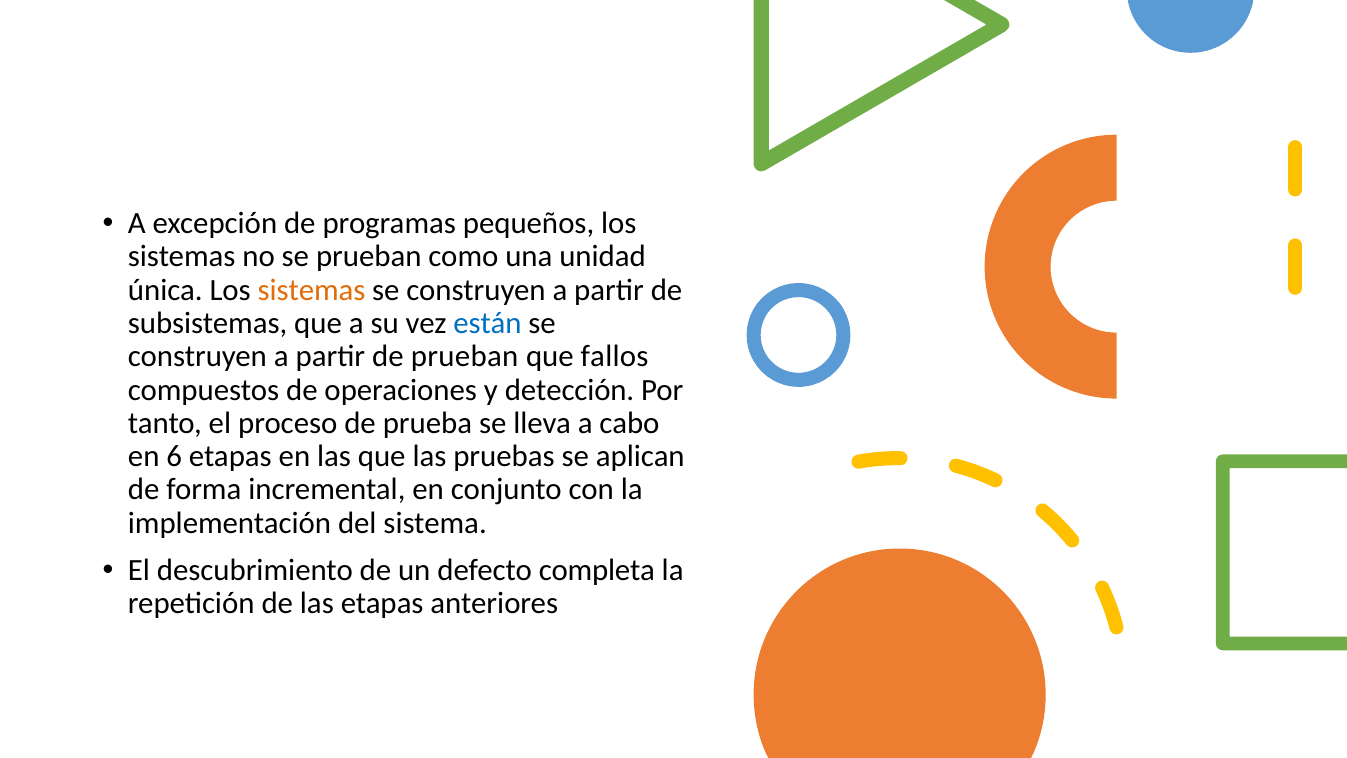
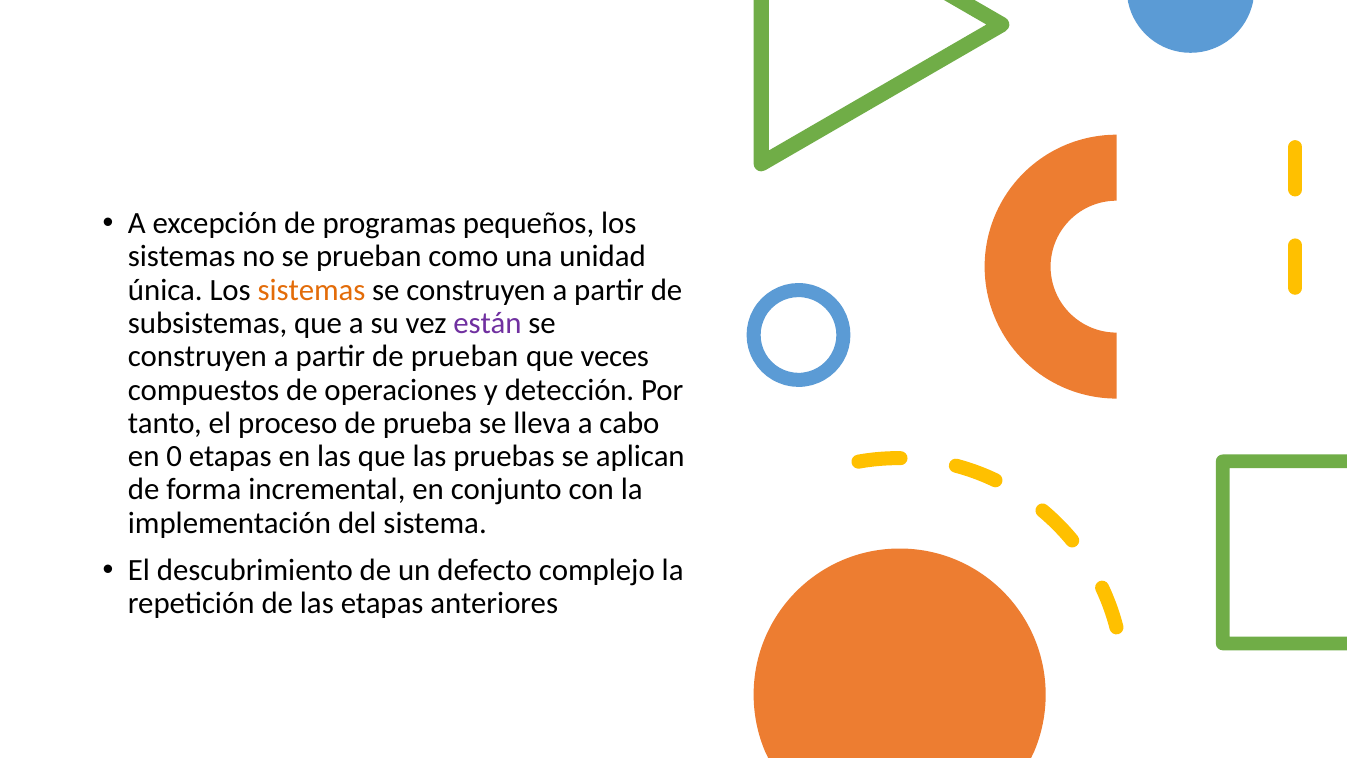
están colour: blue -> purple (487, 323)
fallos: fallos -> veces (615, 356)
6: 6 -> 0 (174, 456)
completa: completa -> complejo (597, 570)
